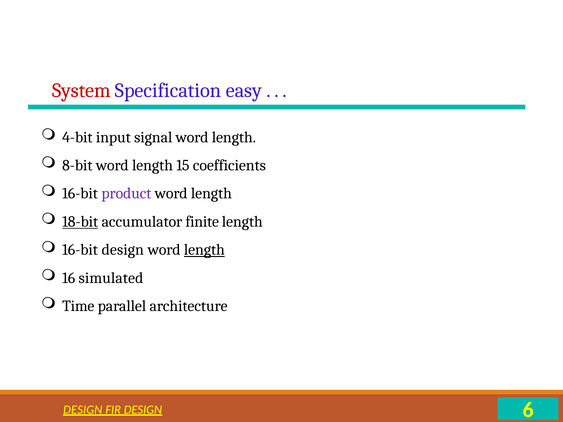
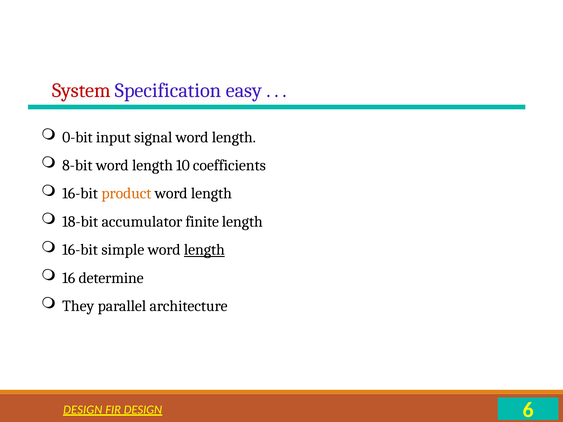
4-bit: 4-bit -> 0-bit (77, 137)
15: 15 -> 10 (183, 165)
product colour: purple -> orange (126, 194)
18-bit underline: present -> none (80, 222)
16-bit design: design -> simple (123, 250)
simulated: simulated -> determine (111, 278)
Time: Time -> They (78, 306)
